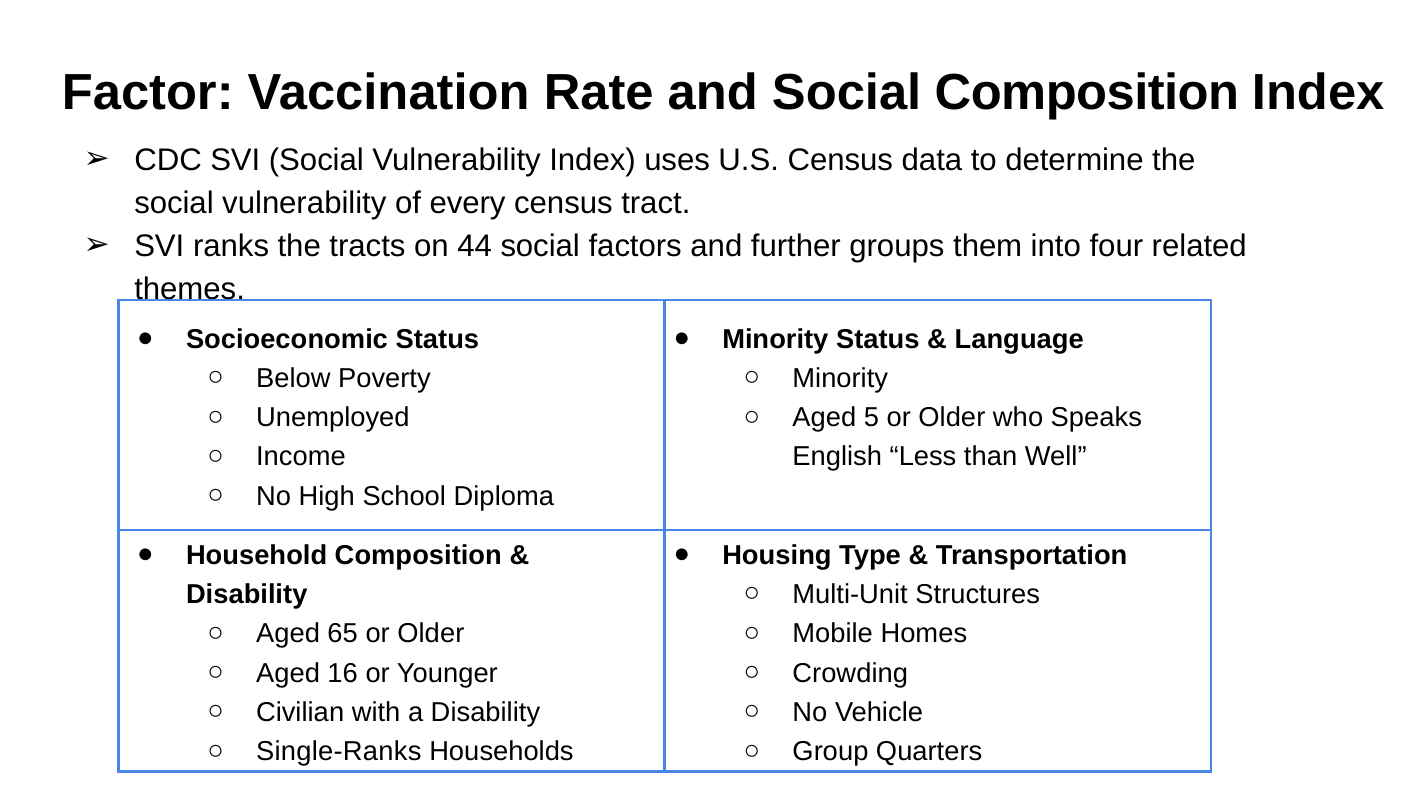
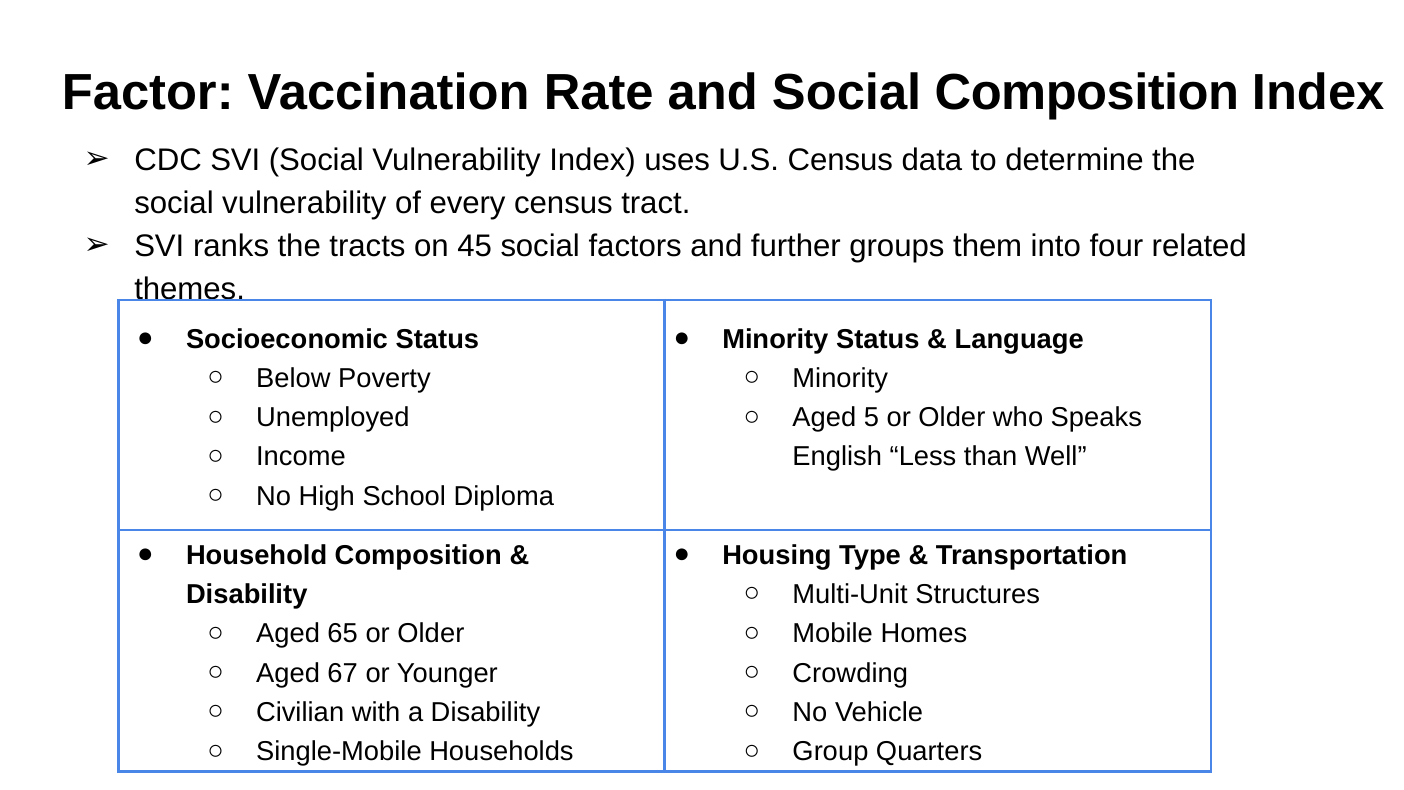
44: 44 -> 45 (475, 246)
16: 16 -> 67 (343, 673)
Single-Ranks: Single-Ranks -> Single-Mobile (339, 751)
